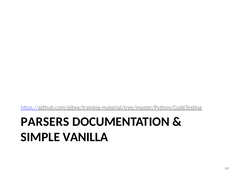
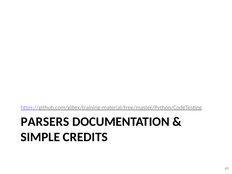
VANILLA: VANILLA -> CREDITS (85, 137)
